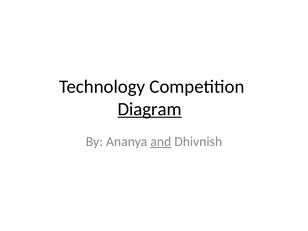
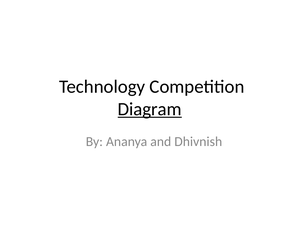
and underline: present -> none (161, 142)
